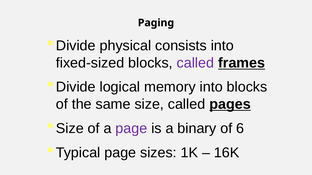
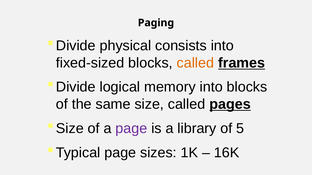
called colour: purple -> orange (195, 63)
binary: binary -> library (197, 129)
6: 6 -> 5 (240, 129)
